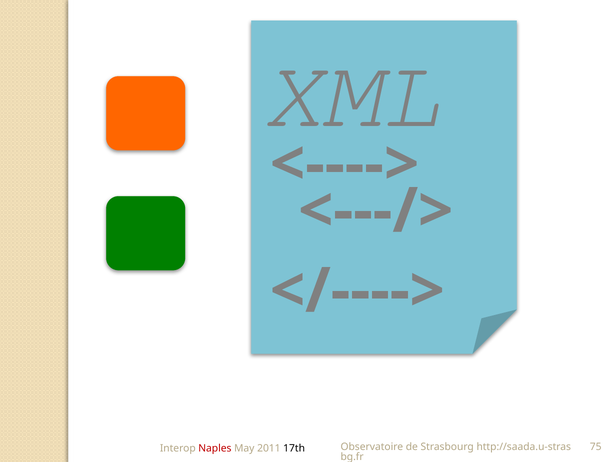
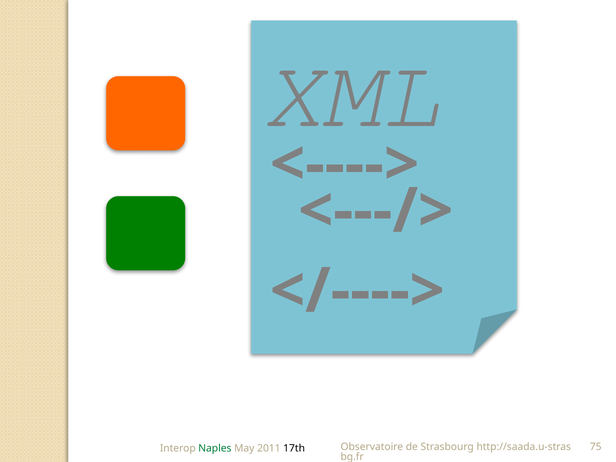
Naples colour: red -> green (215, 448)
